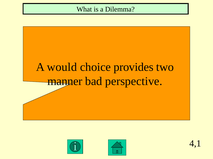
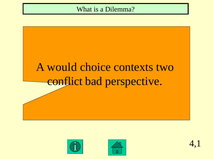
provides: provides -> contexts (133, 67)
manner: manner -> conflict (65, 82)
